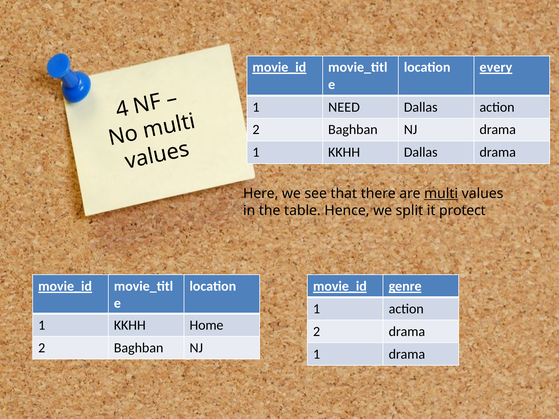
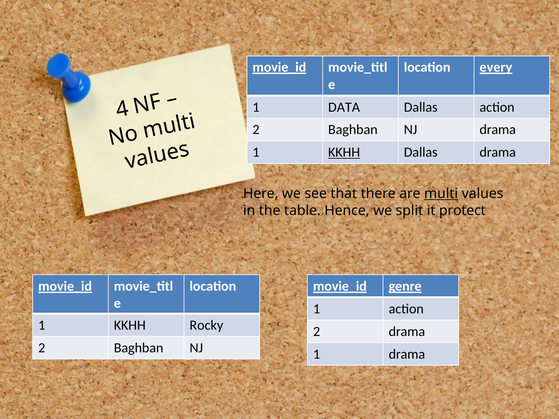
NEED: NEED -> DATA (344, 107)
KKHH underline: none -> present (344, 152)
Home: Home -> Rocky (206, 325)
